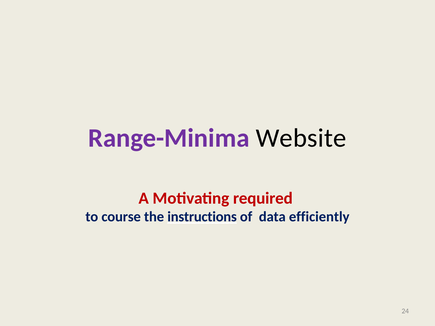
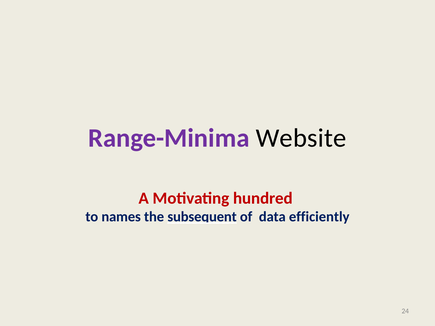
required: required -> hundred (263, 198)
course: course -> names (121, 217)
instructions: instructions -> subsequent (202, 217)
